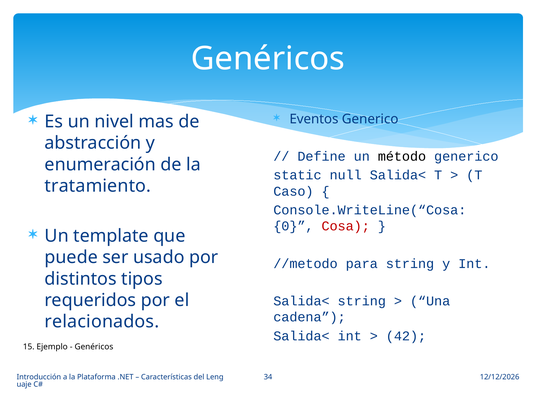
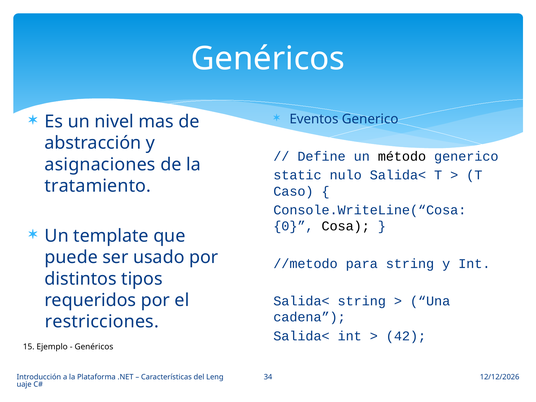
enumeración: enumeración -> asignaciones (100, 164)
null: null -> nulo (346, 175)
Cosa colour: red -> black (346, 226)
relacionados: relacionados -> restricciones (102, 322)
